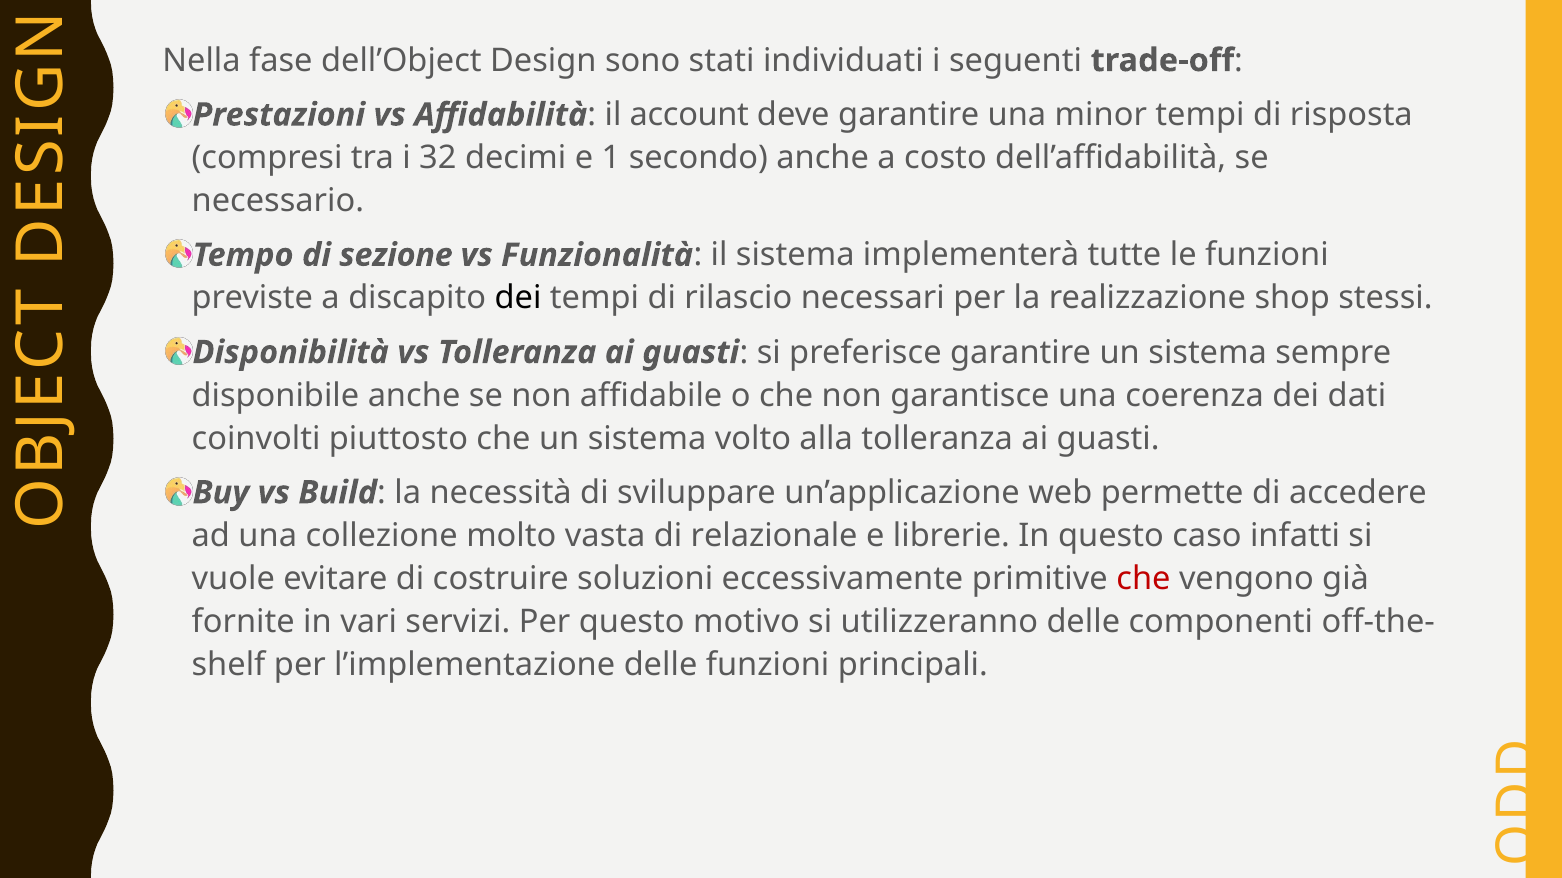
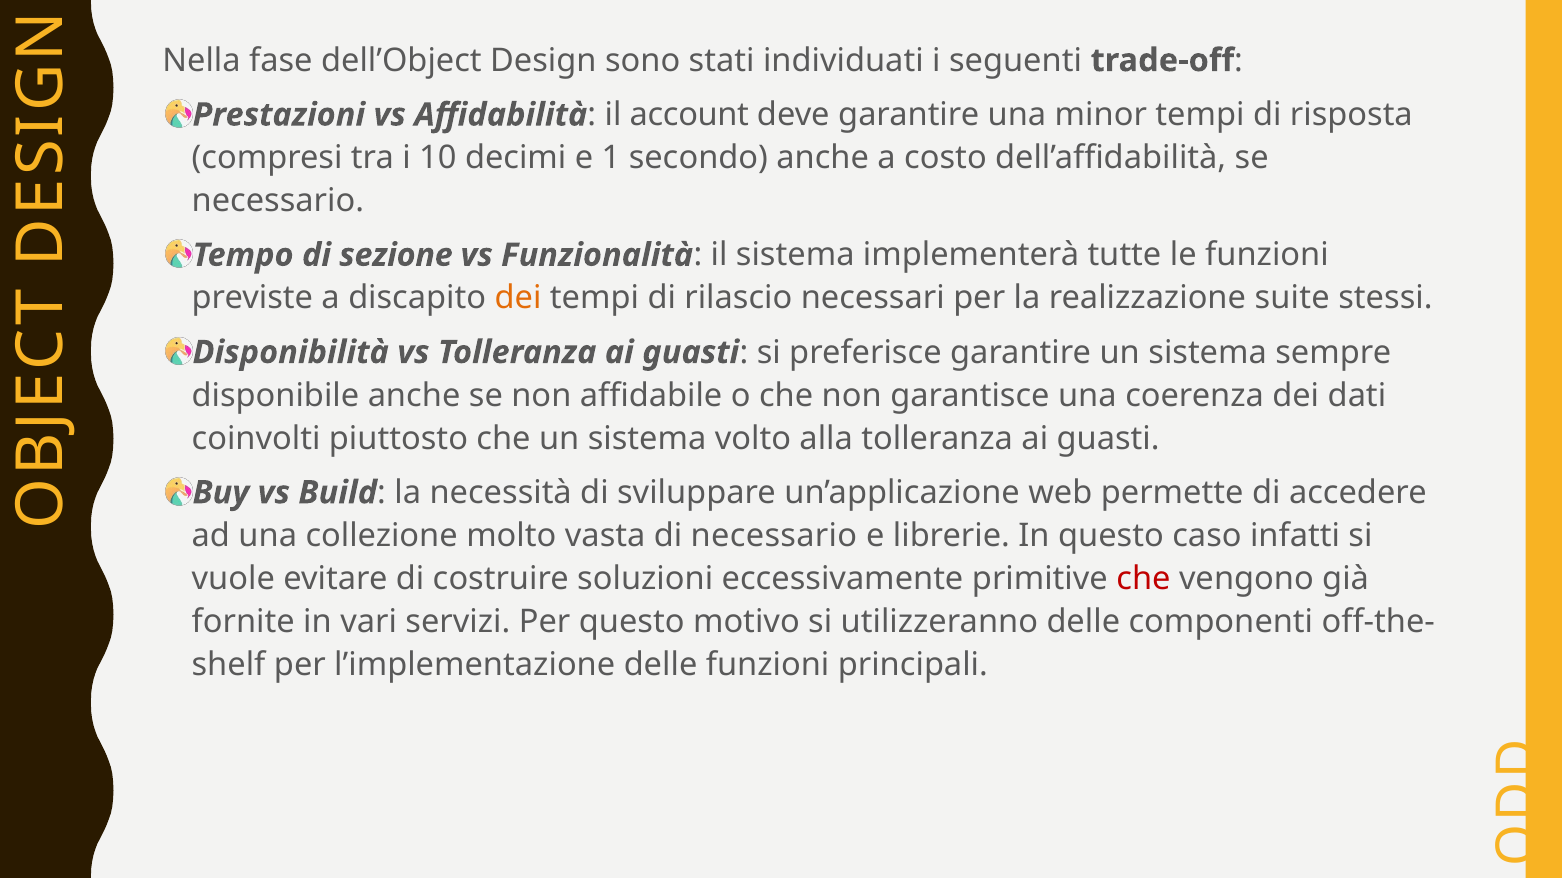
32: 32 -> 10 (438, 158)
dei colour: black -> orange (518, 298)
shop: shop -> suite (1292, 298)
di relazionale: relazionale -> necessario (774, 536)
